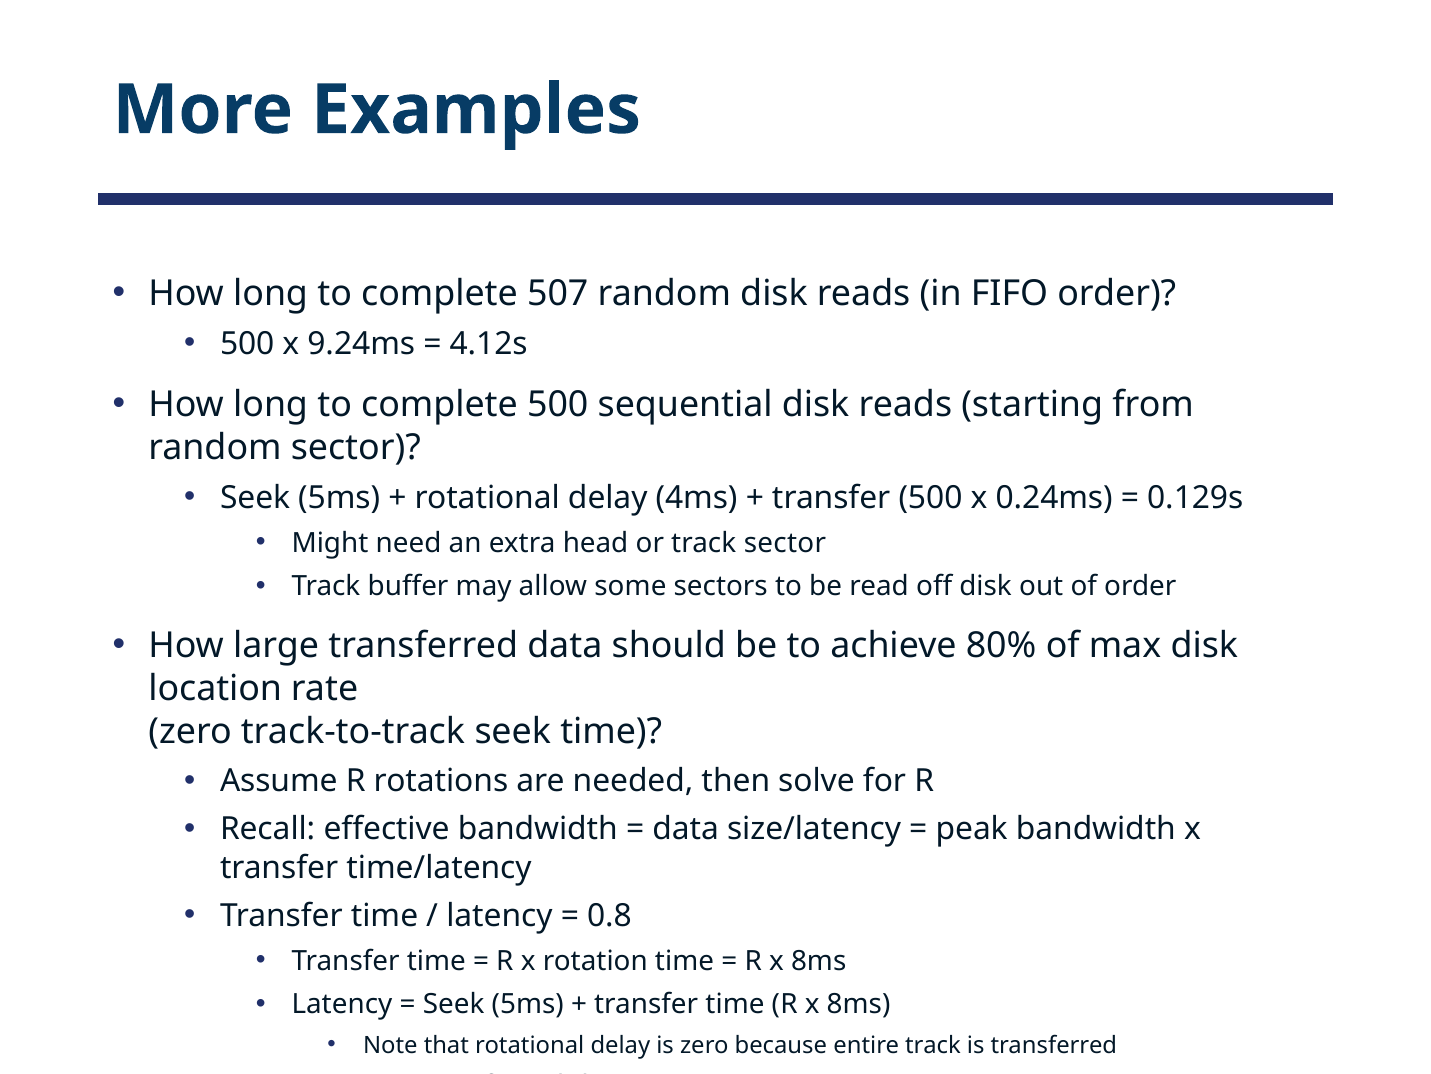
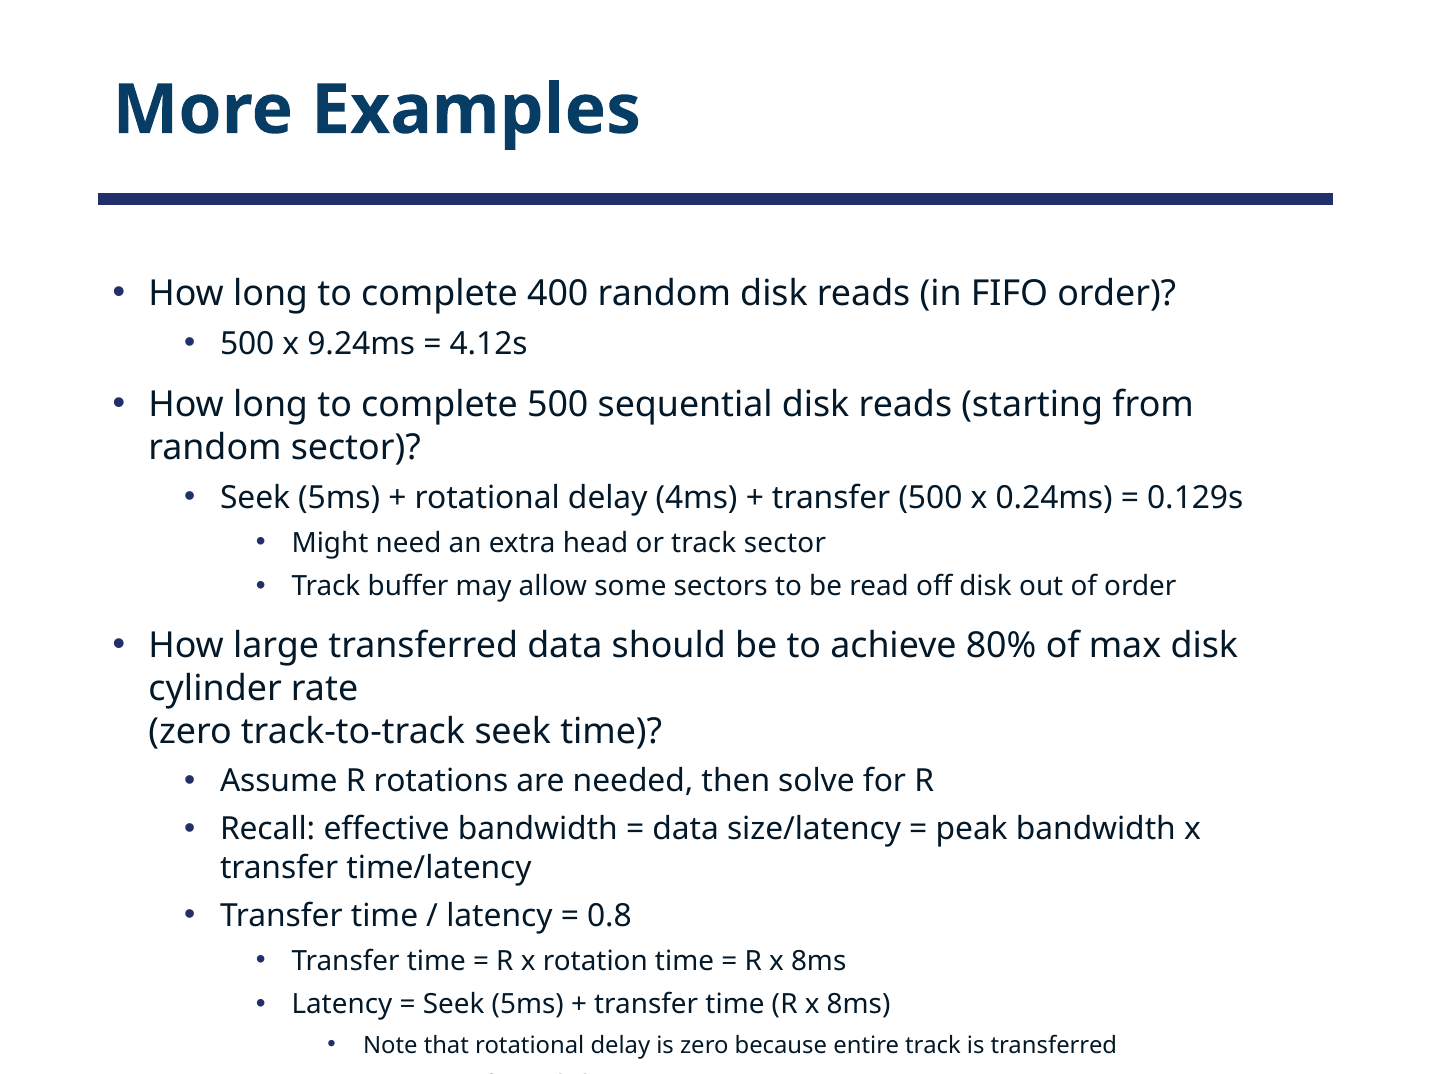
507: 507 -> 400 (558, 293)
location: location -> cylinder (215, 688)
